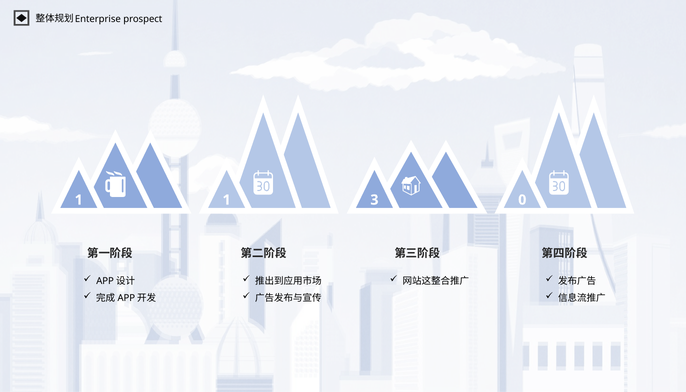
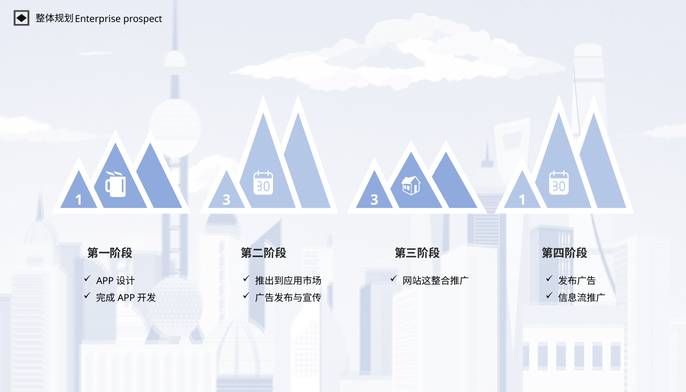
1 1: 1 -> 3 (227, 200)
3 0: 0 -> 1 (522, 200)
